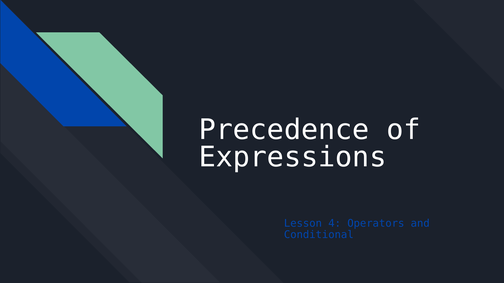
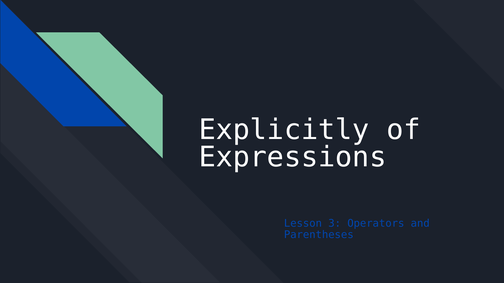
Precedence: Precedence -> Explicitly (284, 130)
4: 4 -> 3 (335, 224)
Conditional: Conditional -> Parentheses (319, 235)
